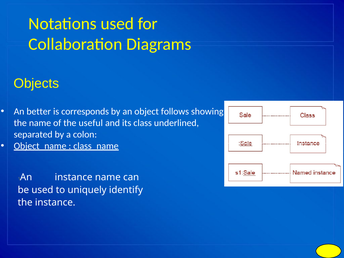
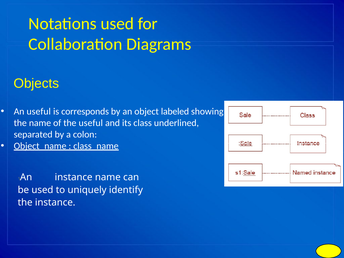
An better: better -> useful (39, 111)
follows: follows -> labeled (175, 111)
